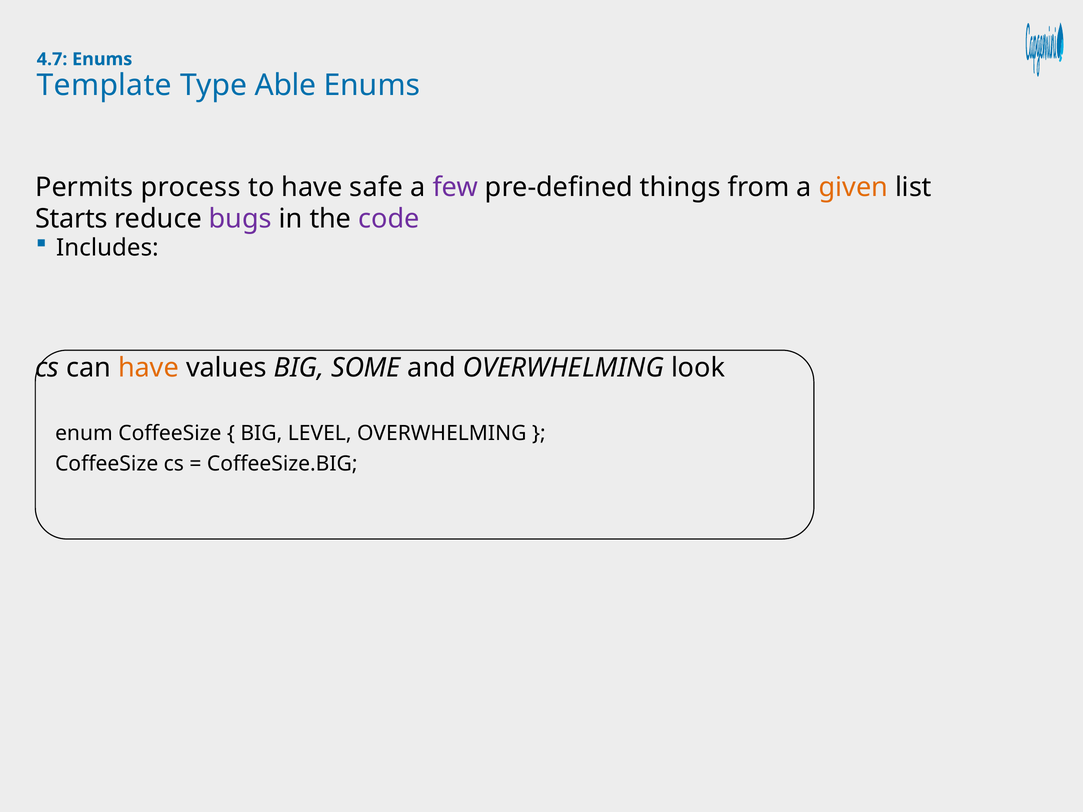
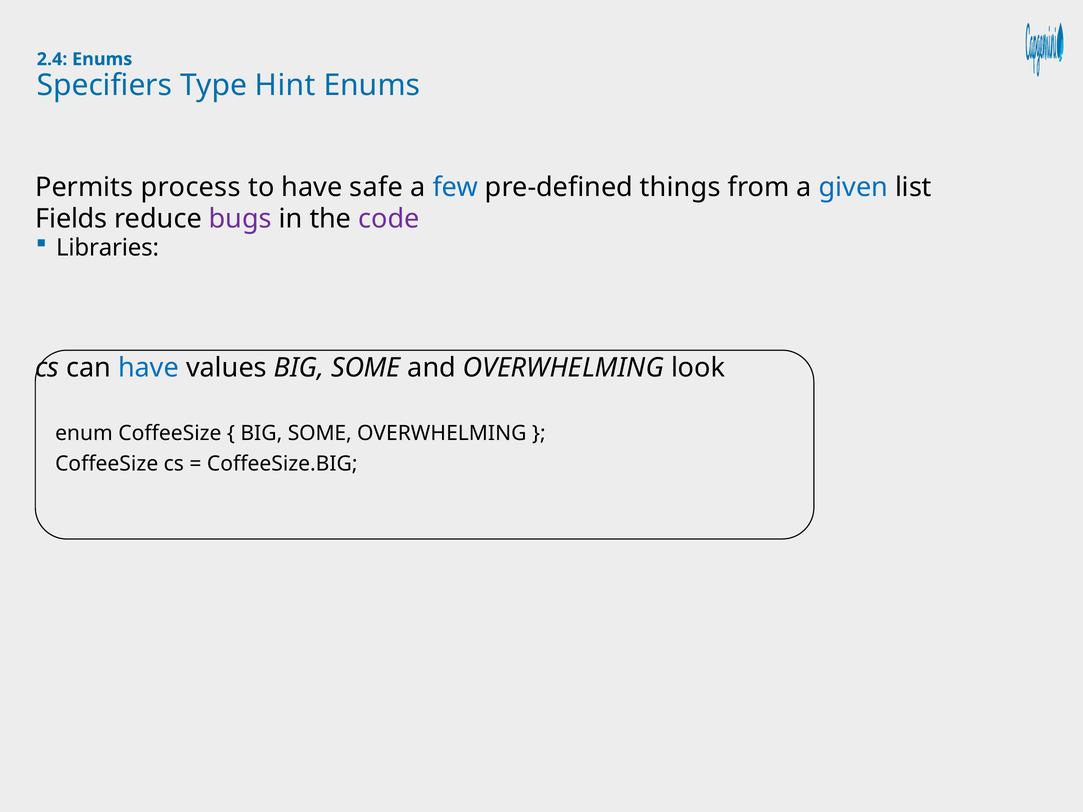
4.7: 4.7 -> 2.4 (52, 59)
Template: Template -> Specifiers (104, 85)
Able: Able -> Hint (285, 85)
few colour: purple -> blue (455, 187)
given colour: orange -> blue (853, 187)
Starts: Starts -> Fields (71, 219)
Includes: Includes -> Libraries (108, 248)
have colour: orange -> blue (148, 368)
LEVEL: LEVEL -> SOME (320, 434)
